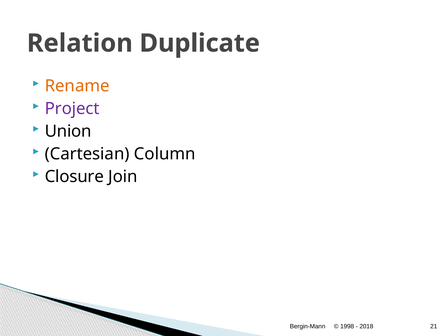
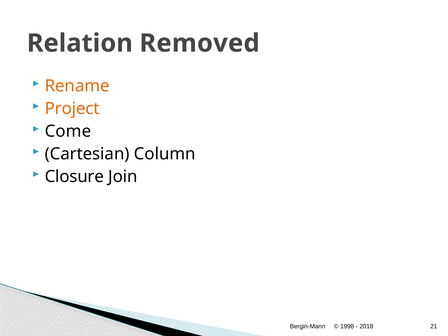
Duplicate: Duplicate -> Removed (200, 43)
Project colour: purple -> orange (72, 109)
Union: Union -> Come (68, 131)
